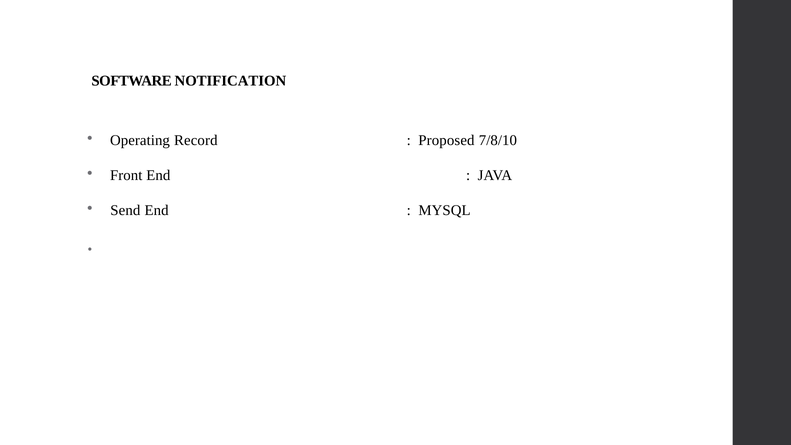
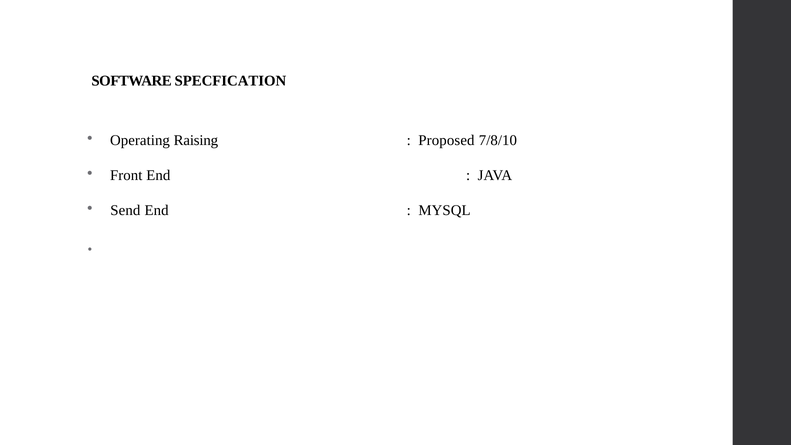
NOTIFICATION: NOTIFICATION -> SPECFICATION (230, 81)
Record: Record -> Raising (196, 140)
